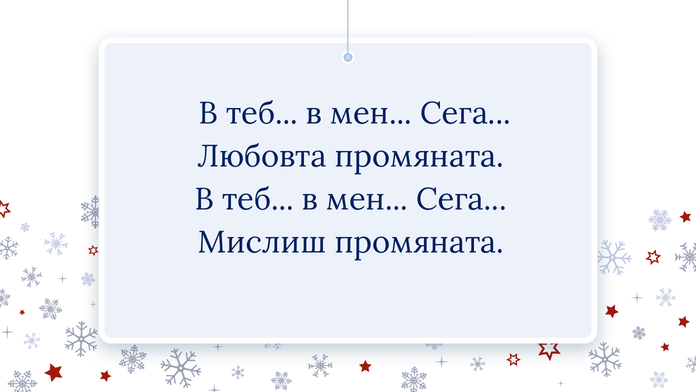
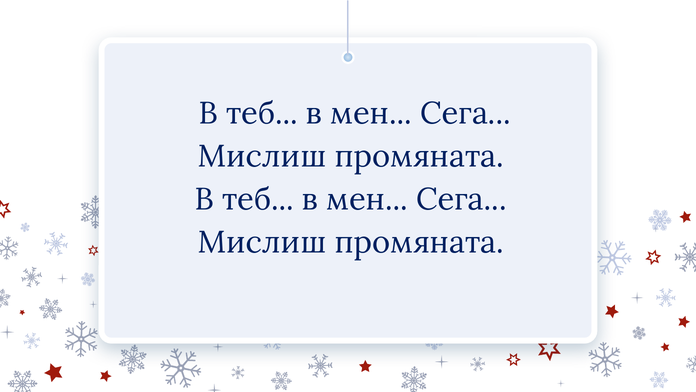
Любовта: Любовта -> Мислиш (262, 156)
